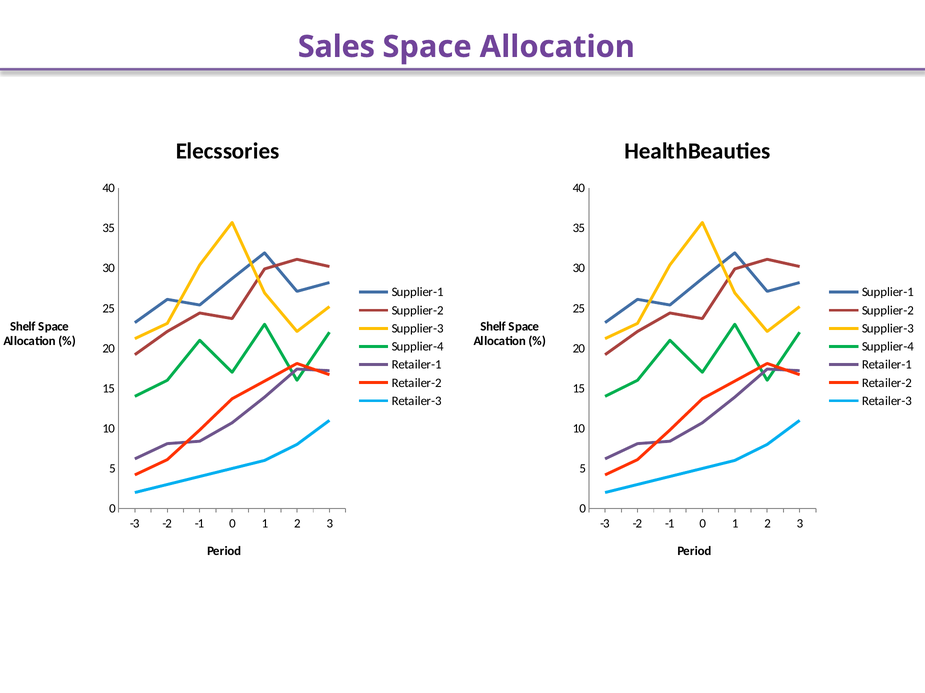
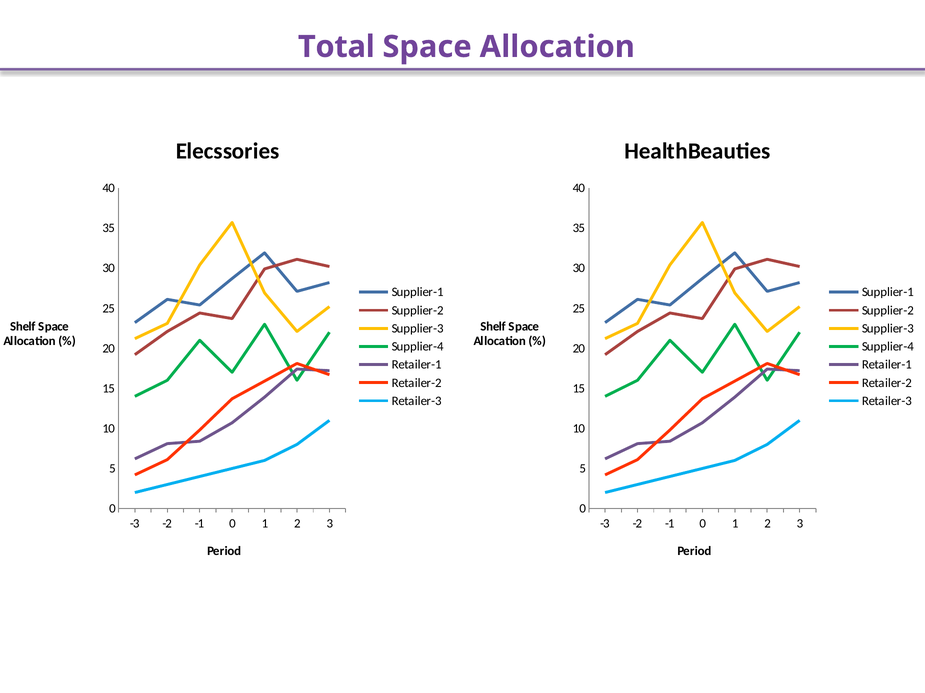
Sales: Sales -> Total (336, 47)
